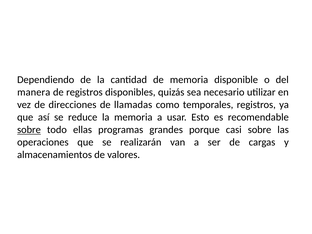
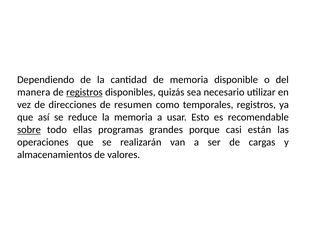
registros underline: none -> present (84, 92)
llamadas: llamadas -> resumen (133, 105)
casi sobre: sobre -> están (259, 130)
